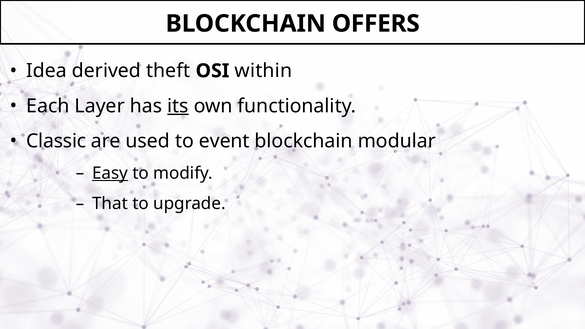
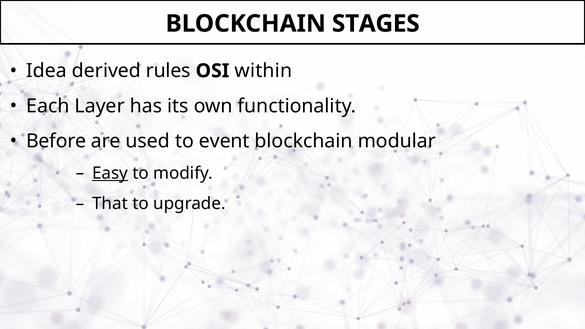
OFFERS: OFFERS -> STAGES (376, 24)
theft: theft -> rules (168, 71)
its underline: present -> none (178, 106)
Classic: Classic -> Before (56, 141)
